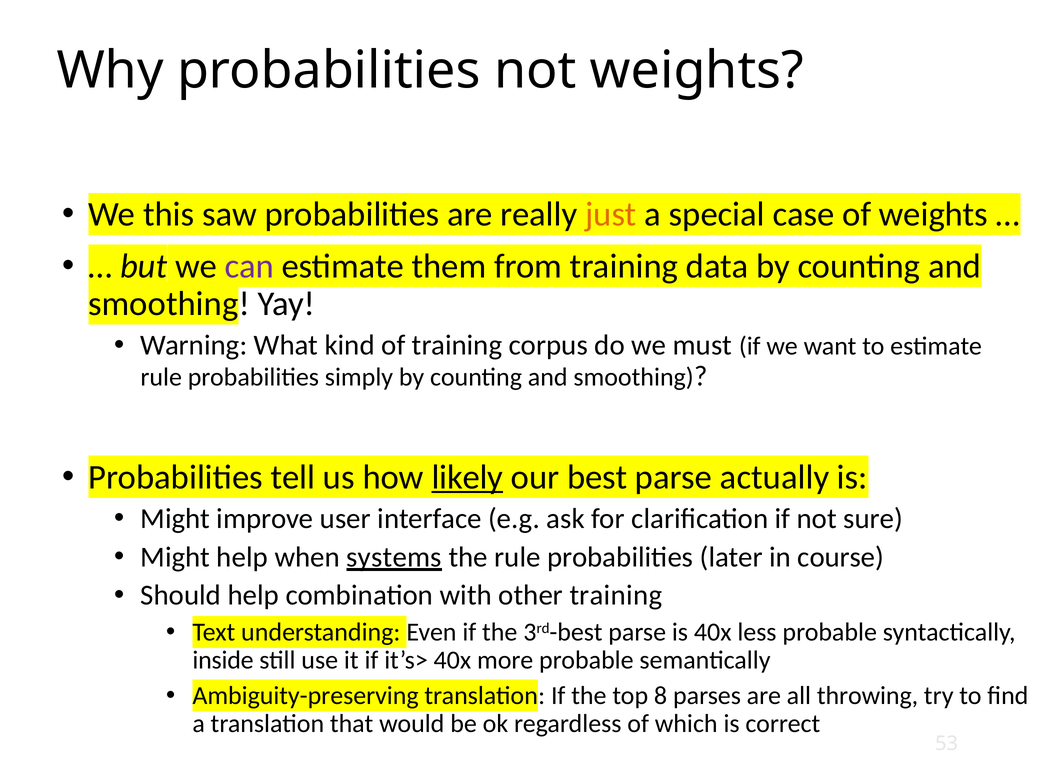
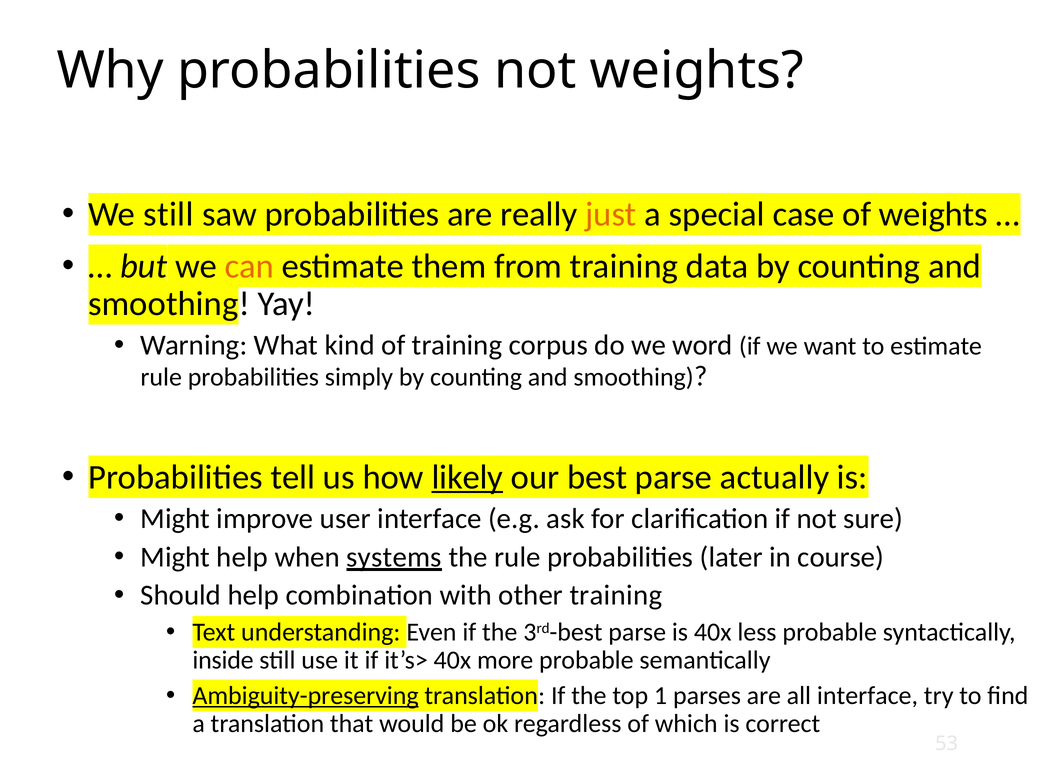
We this: this -> still (168, 214)
can colour: purple -> orange (249, 266)
must: must -> word (703, 345)
Ambiguity-preserving underline: none -> present (306, 696)
8: 8 -> 1 (661, 696)
all throwing: throwing -> interface (867, 696)
